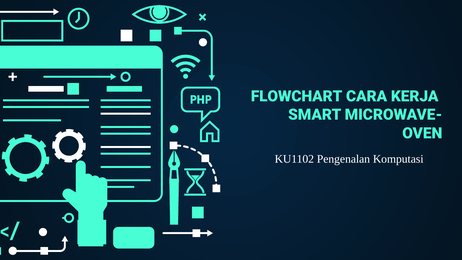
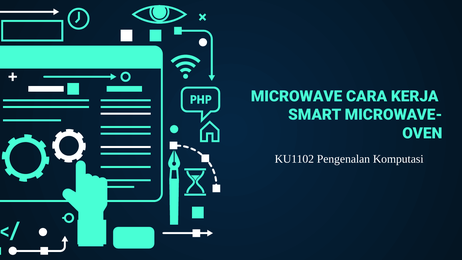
FLOWCHART: FLOWCHART -> MICROWAVE (297, 96)
